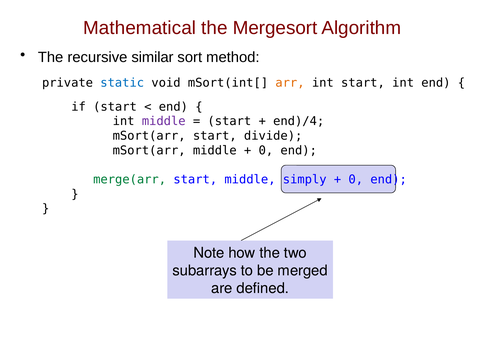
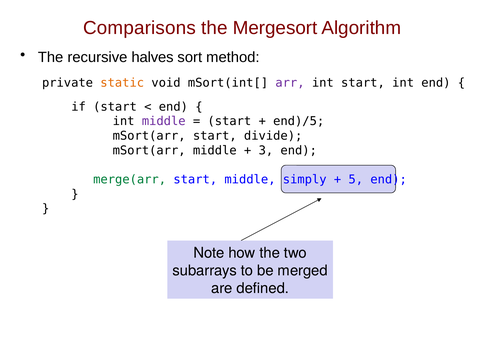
Mathematical: Mathematical -> Comparisons (140, 28)
similar: similar -> halves (152, 57)
static colour: blue -> orange (122, 83)
arr colour: orange -> purple (290, 83)
end)/4: end)/4 -> end)/5 (299, 121)
0: 0 -> 3 (266, 150)
0: 0 -> 5 (356, 179)
